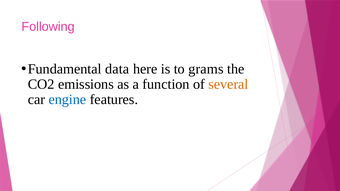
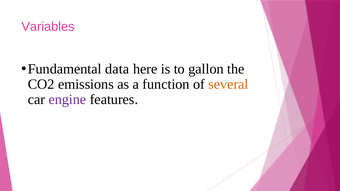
Following: Following -> Variables (48, 27)
grams: grams -> gallon (206, 69)
engine colour: blue -> purple (67, 100)
